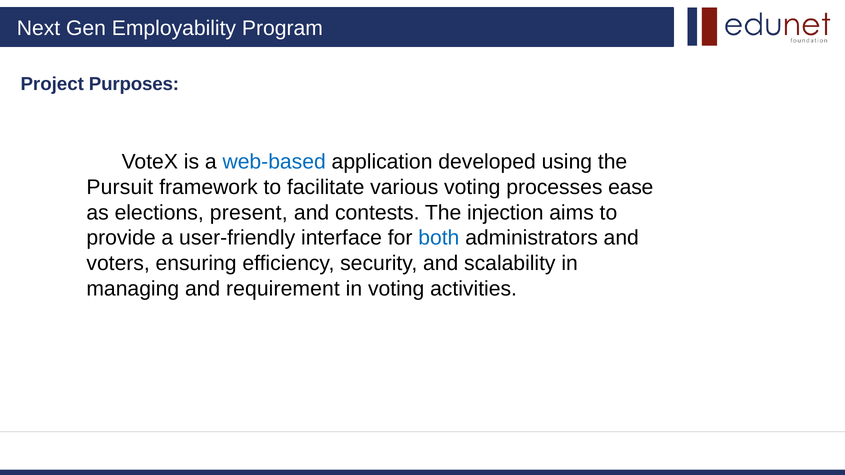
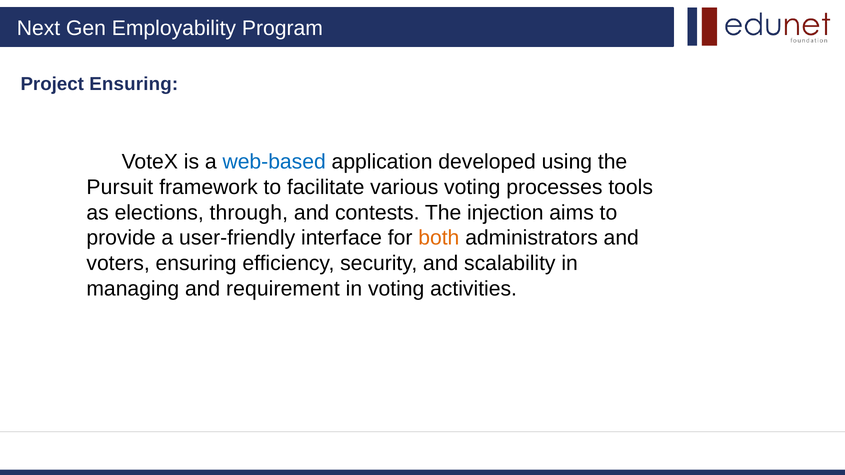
Project Purposes: Purposes -> Ensuring (134, 84)
ease: ease -> tools (631, 187)
present: present -> through (249, 213)
both colour: blue -> orange (439, 238)
